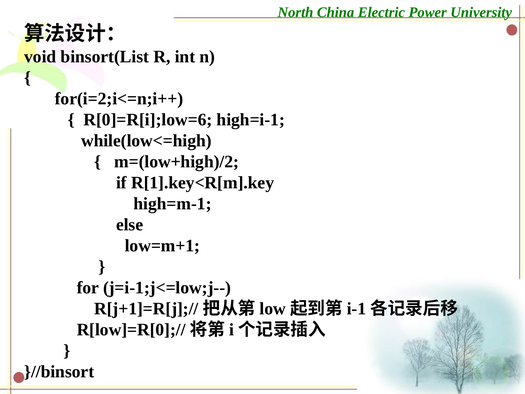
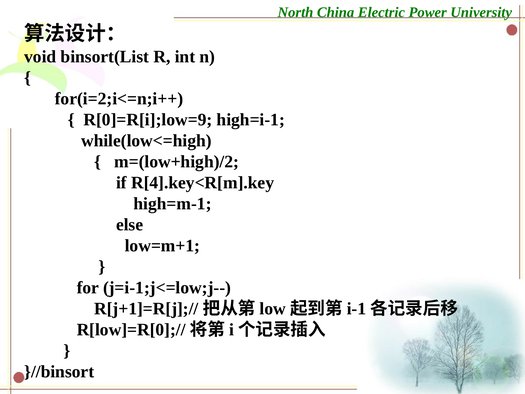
R[0]=R[i];low=6: R[0]=R[i];low=6 -> R[0]=R[i];low=9 (148, 120)
R[1].key<R[m].key: R[1].key<R[m].key -> R[4].key<R[m].key (203, 183)
